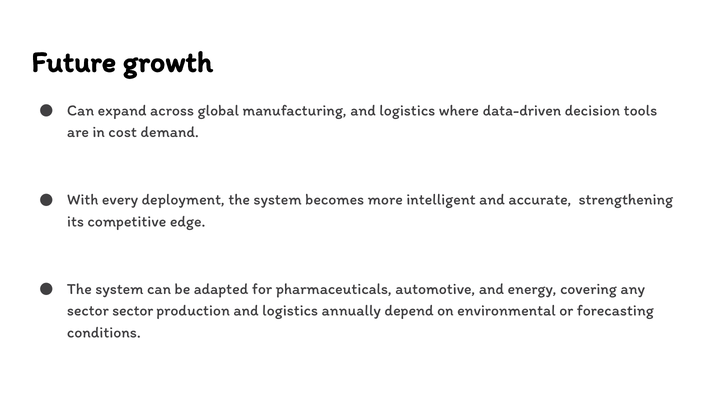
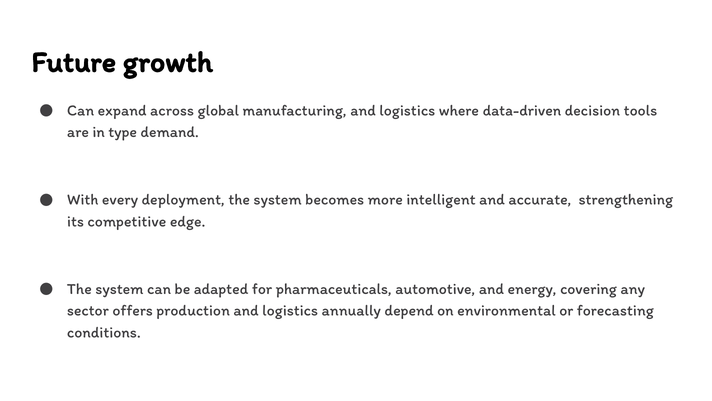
cost: cost -> type (123, 132)
sector sector: sector -> offers (133, 310)
